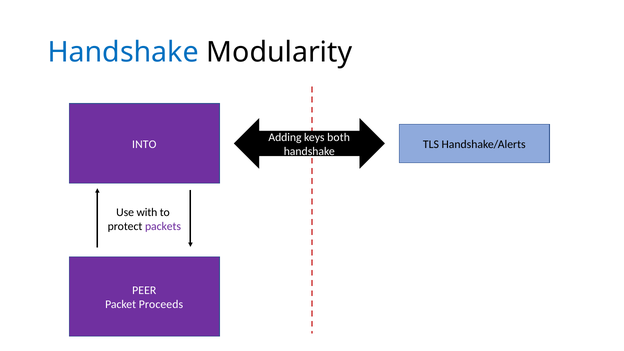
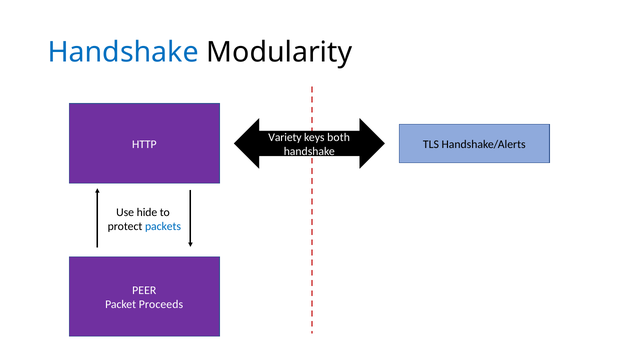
Adding: Adding -> Variety (285, 137)
INTO: INTO -> HTTP (144, 144)
with: with -> hide (147, 212)
packets colour: purple -> blue (163, 226)
